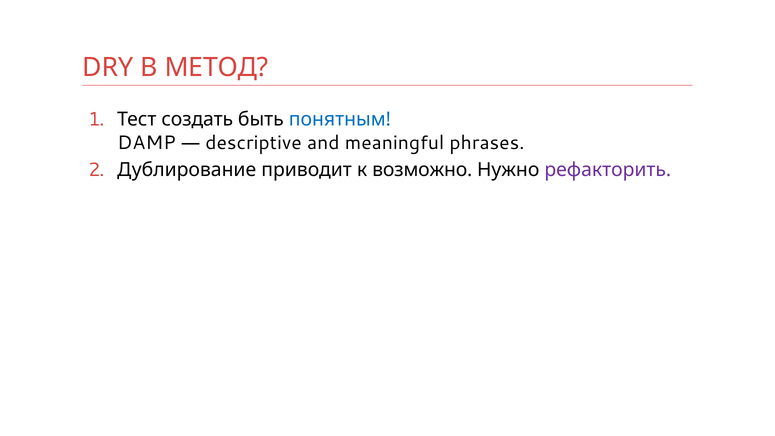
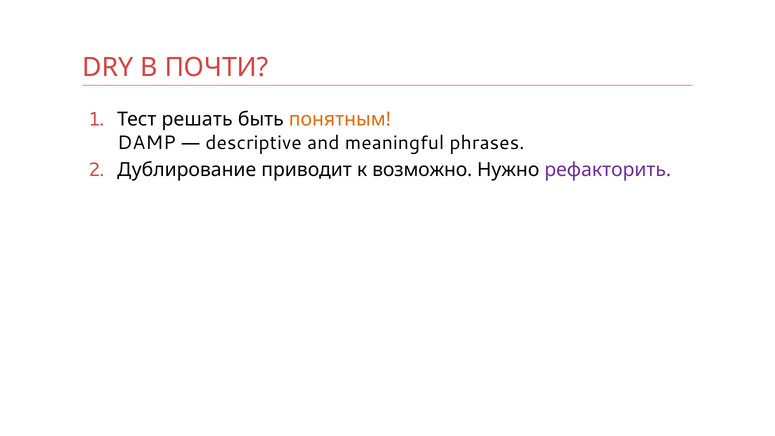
МЕТОД: МЕТОД -> ПОЧТИ (216, 67)
создать: создать -> решать (197, 119)
понятным colour: blue -> orange (340, 119)
